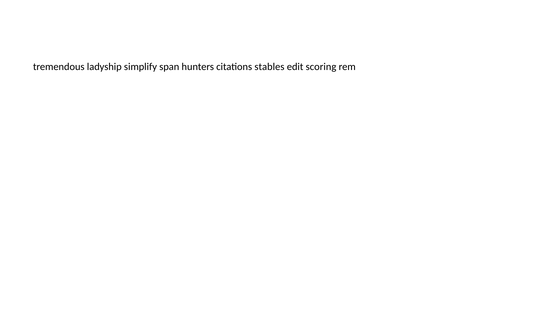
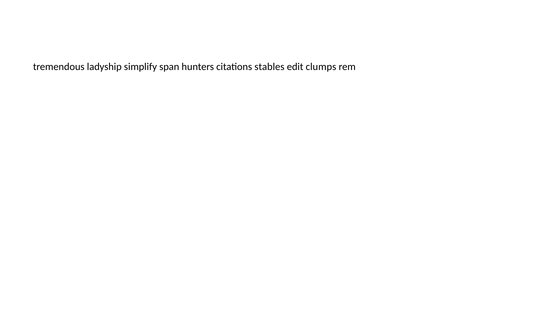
scoring: scoring -> clumps (321, 67)
